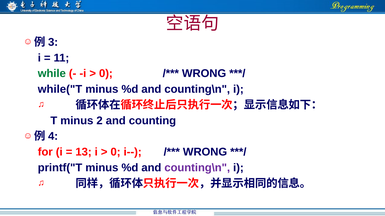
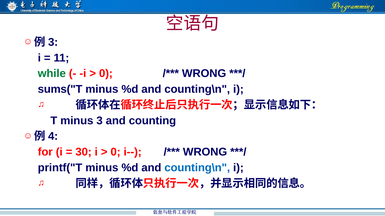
while("T: while("T -> sums("T (60, 89)
minus 2: 2 -> 3 (100, 121)
13: 13 -> 30 (84, 152)
counting\n colour: purple -> blue (197, 168)
